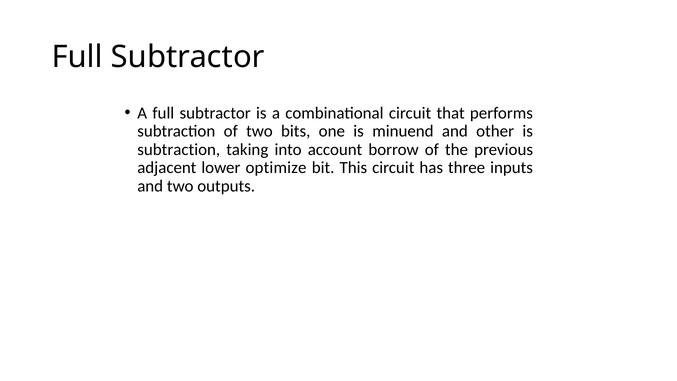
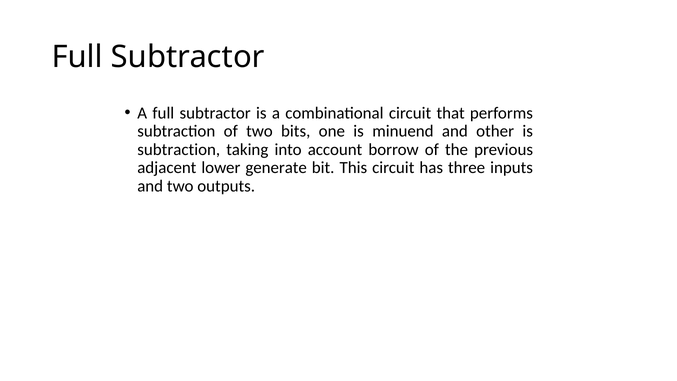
optimize: optimize -> generate (276, 168)
